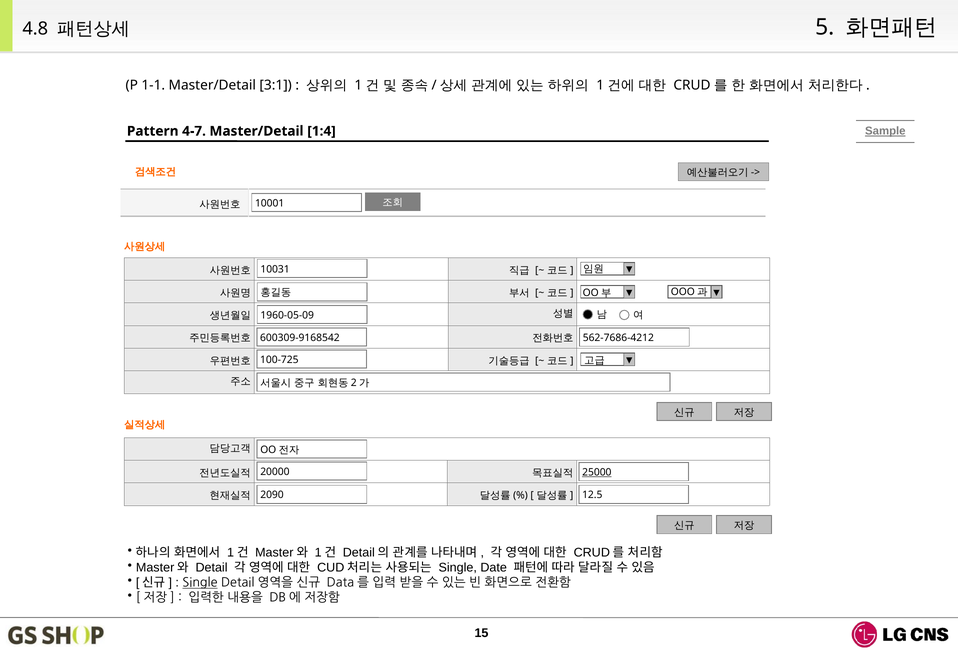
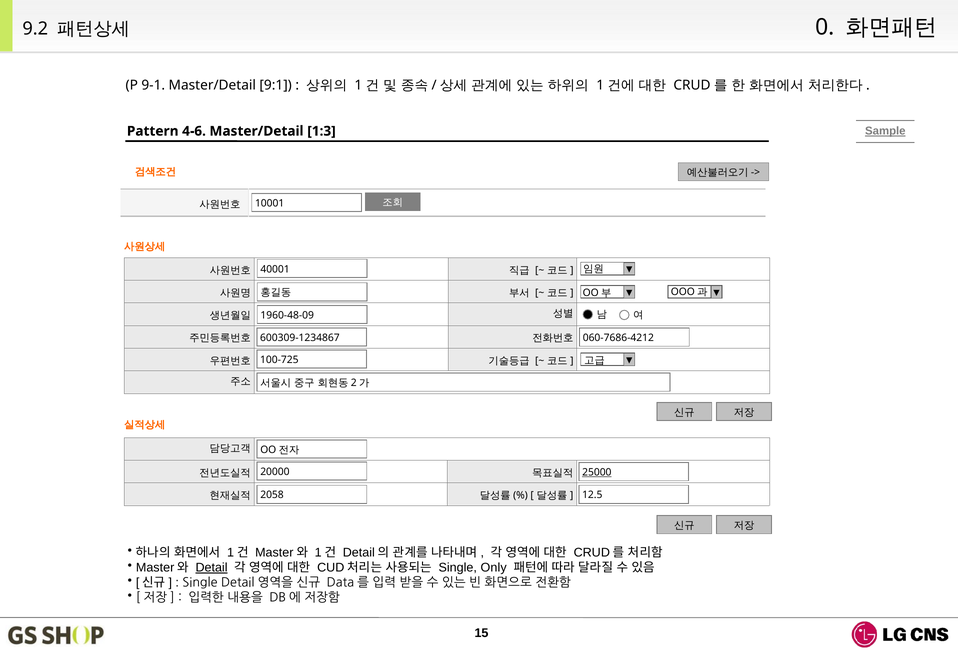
4.8: 4.8 -> 9.2 (35, 29)
5: 5 -> 0 (825, 27)
1-1: 1-1 -> 9-1 (153, 85)
3:1: 3:1 -> 9:1 (276, 85)
4-7: 4-7 -> 4-6 (194, 131)
1:4: 1:4 -> 1:3 (322, 131)
10031: 10031 -> 40001 (275, 269)
1960-05-09: 1960-05-09 -> 1960-48-09 (287, 315)
600309-9168542: 600309-9168542 -> 600309-1234867 (300, 338)
562-7686-4212: 562-7686-4212 -> 060-7686-4212 (618, 338)
2090: 2090 -> 2058 (272, 495)
Detail underline: none -> present (212, 568)
Date: Date -> Only (494, 568)
Single underline: present -> none (200, 583)
